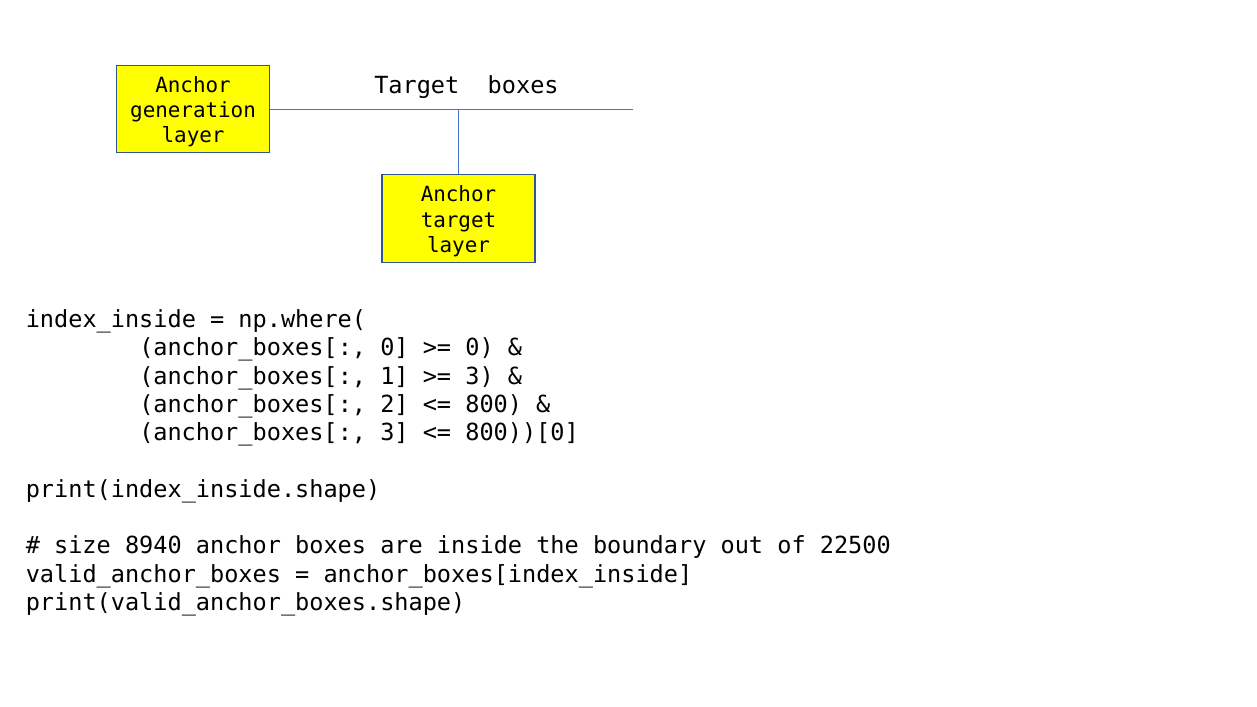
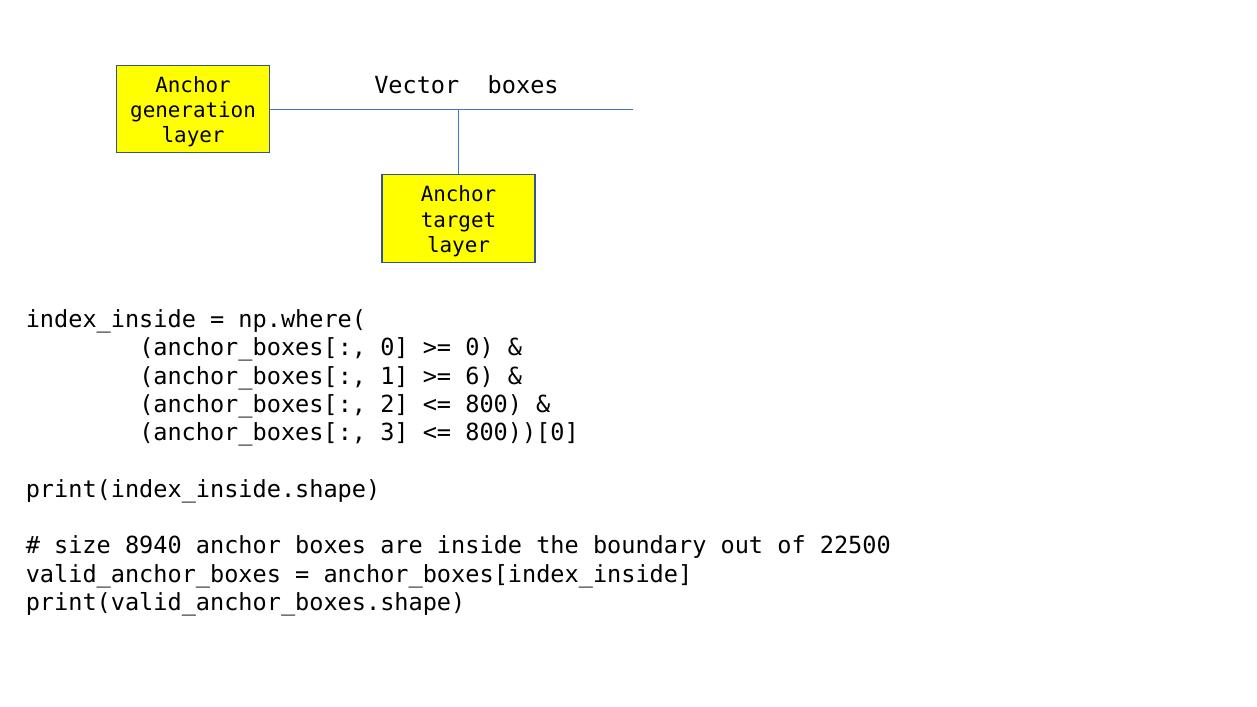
Target: Target -> Vector (417, 86)
3: 3 -> 6 (480, 376)
